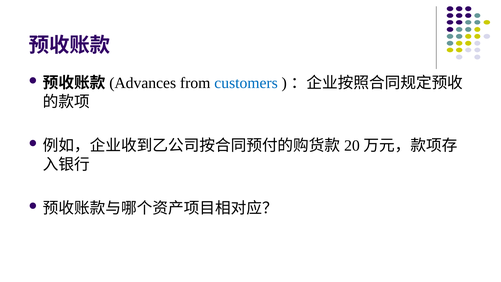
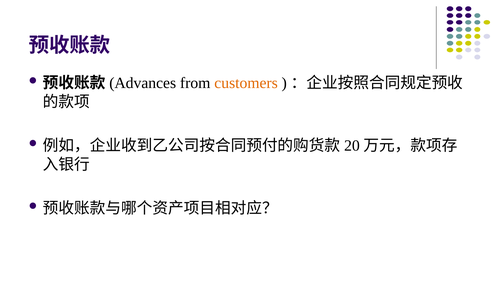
customers colour: blue -> orange (246, 83)
